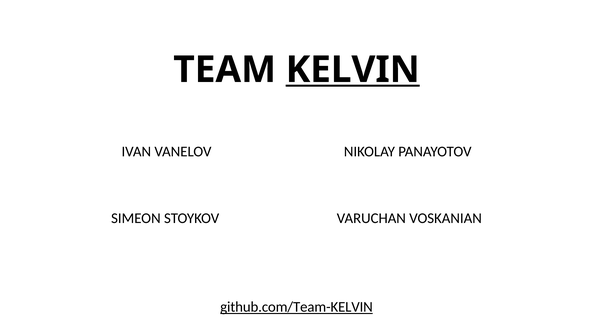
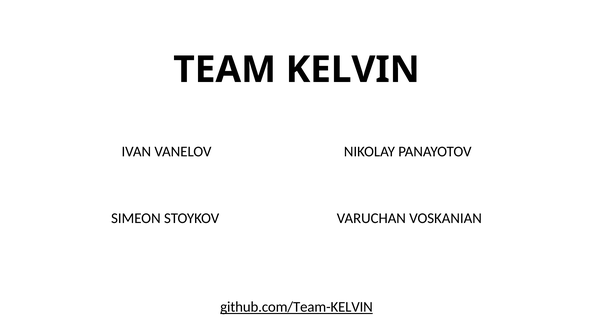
KELVIN underline: present -> none (353, 70)
